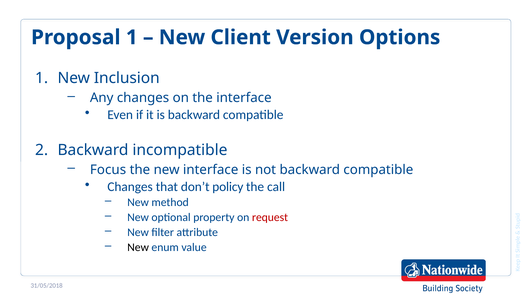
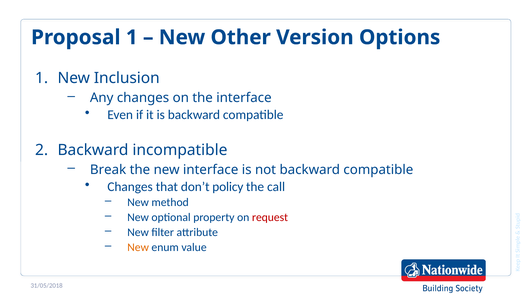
Client: Client -> Other (241, 37)
Focus: Focus -> Break (108, 170)
New colour: black -> orange (138, 247)
